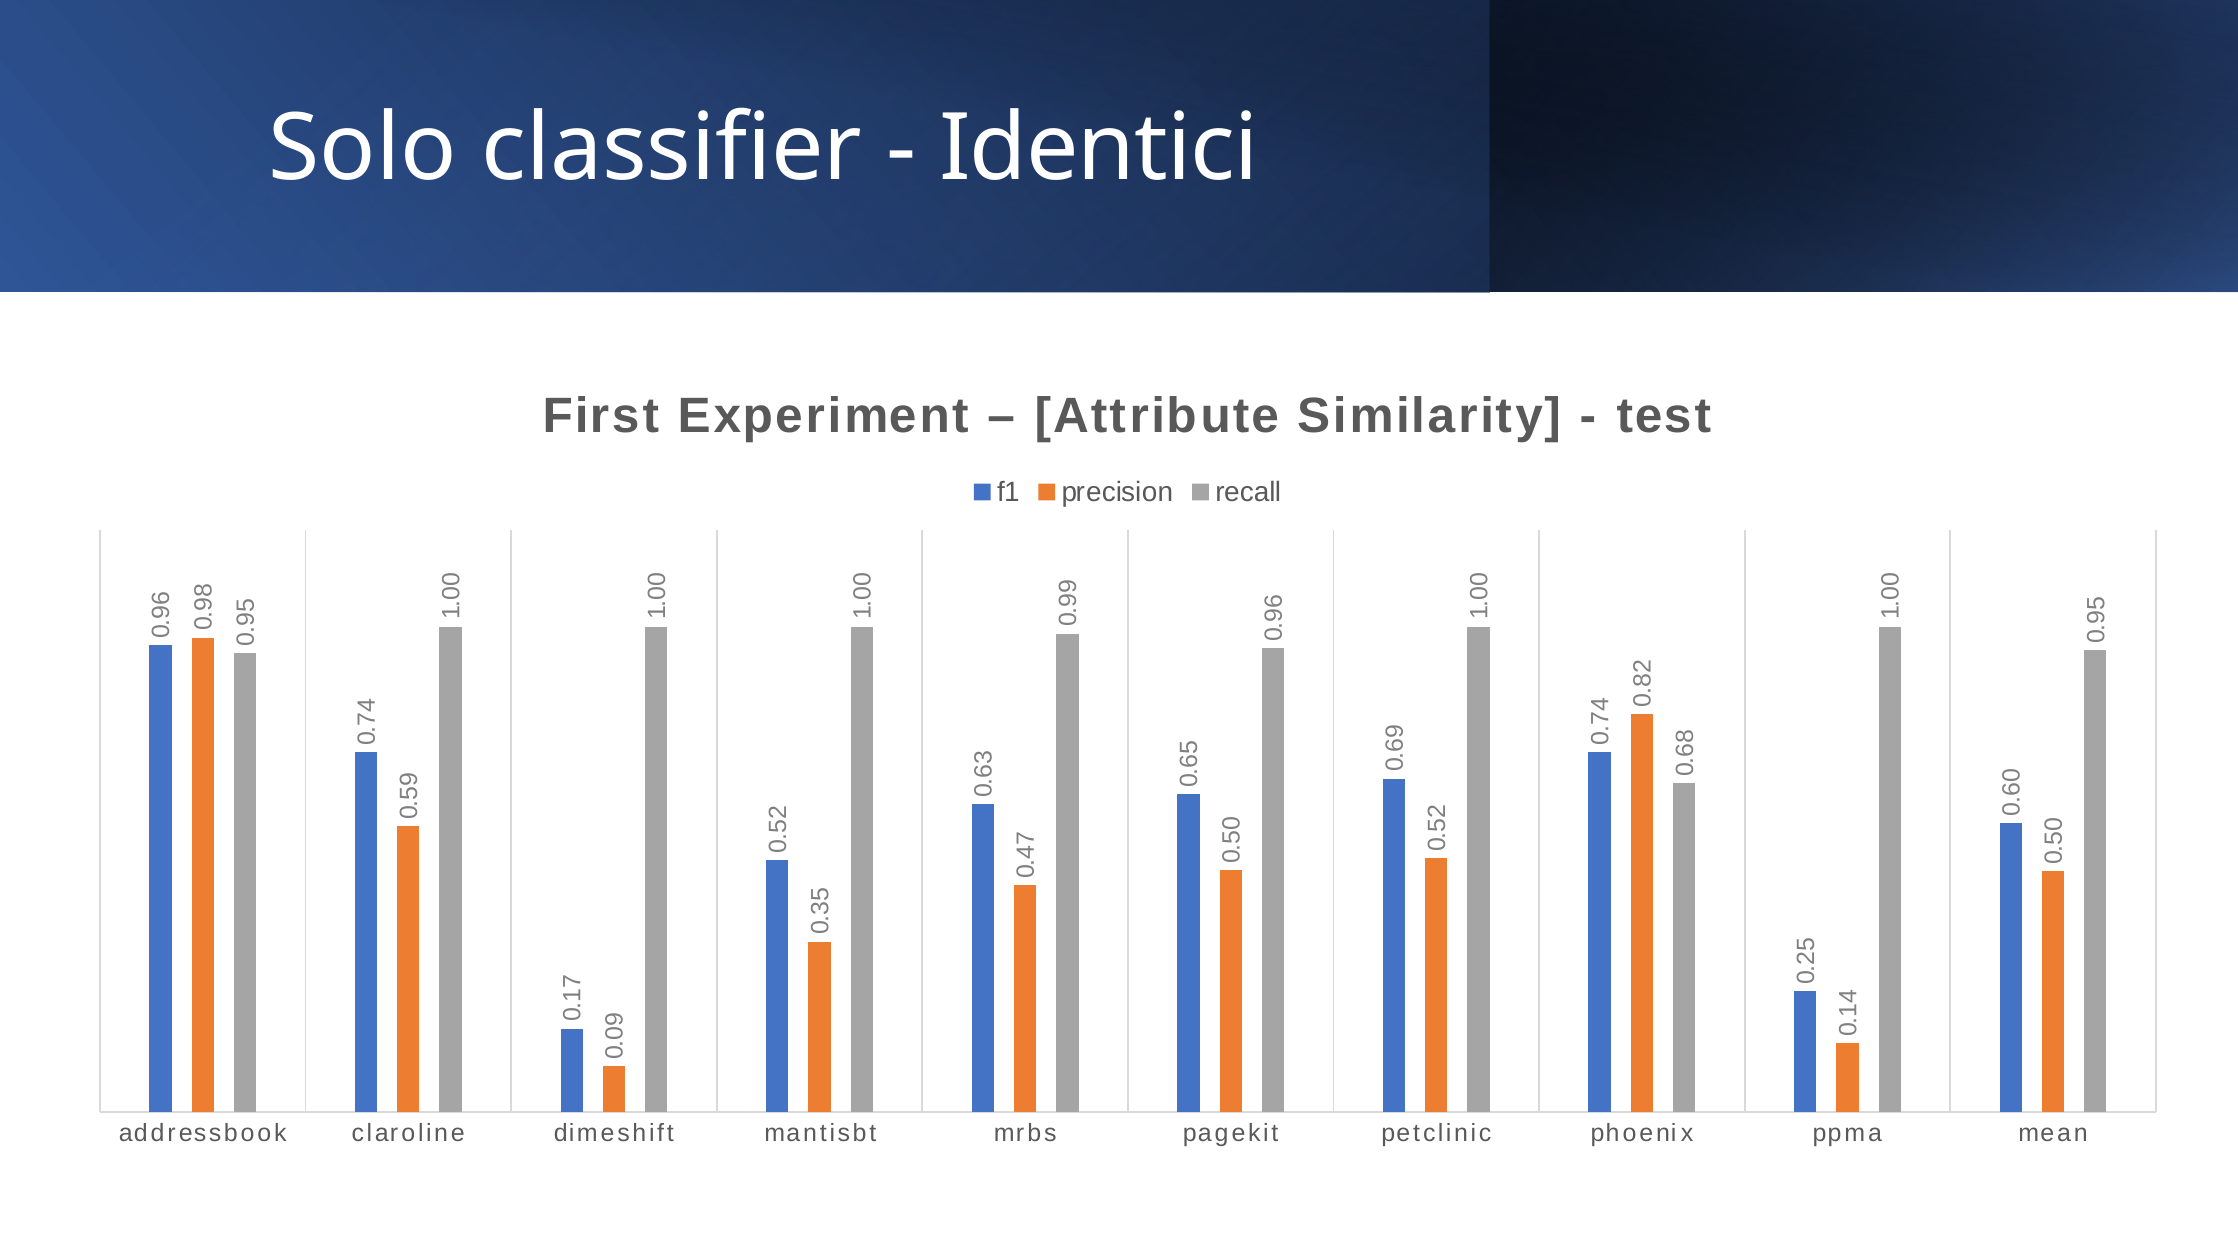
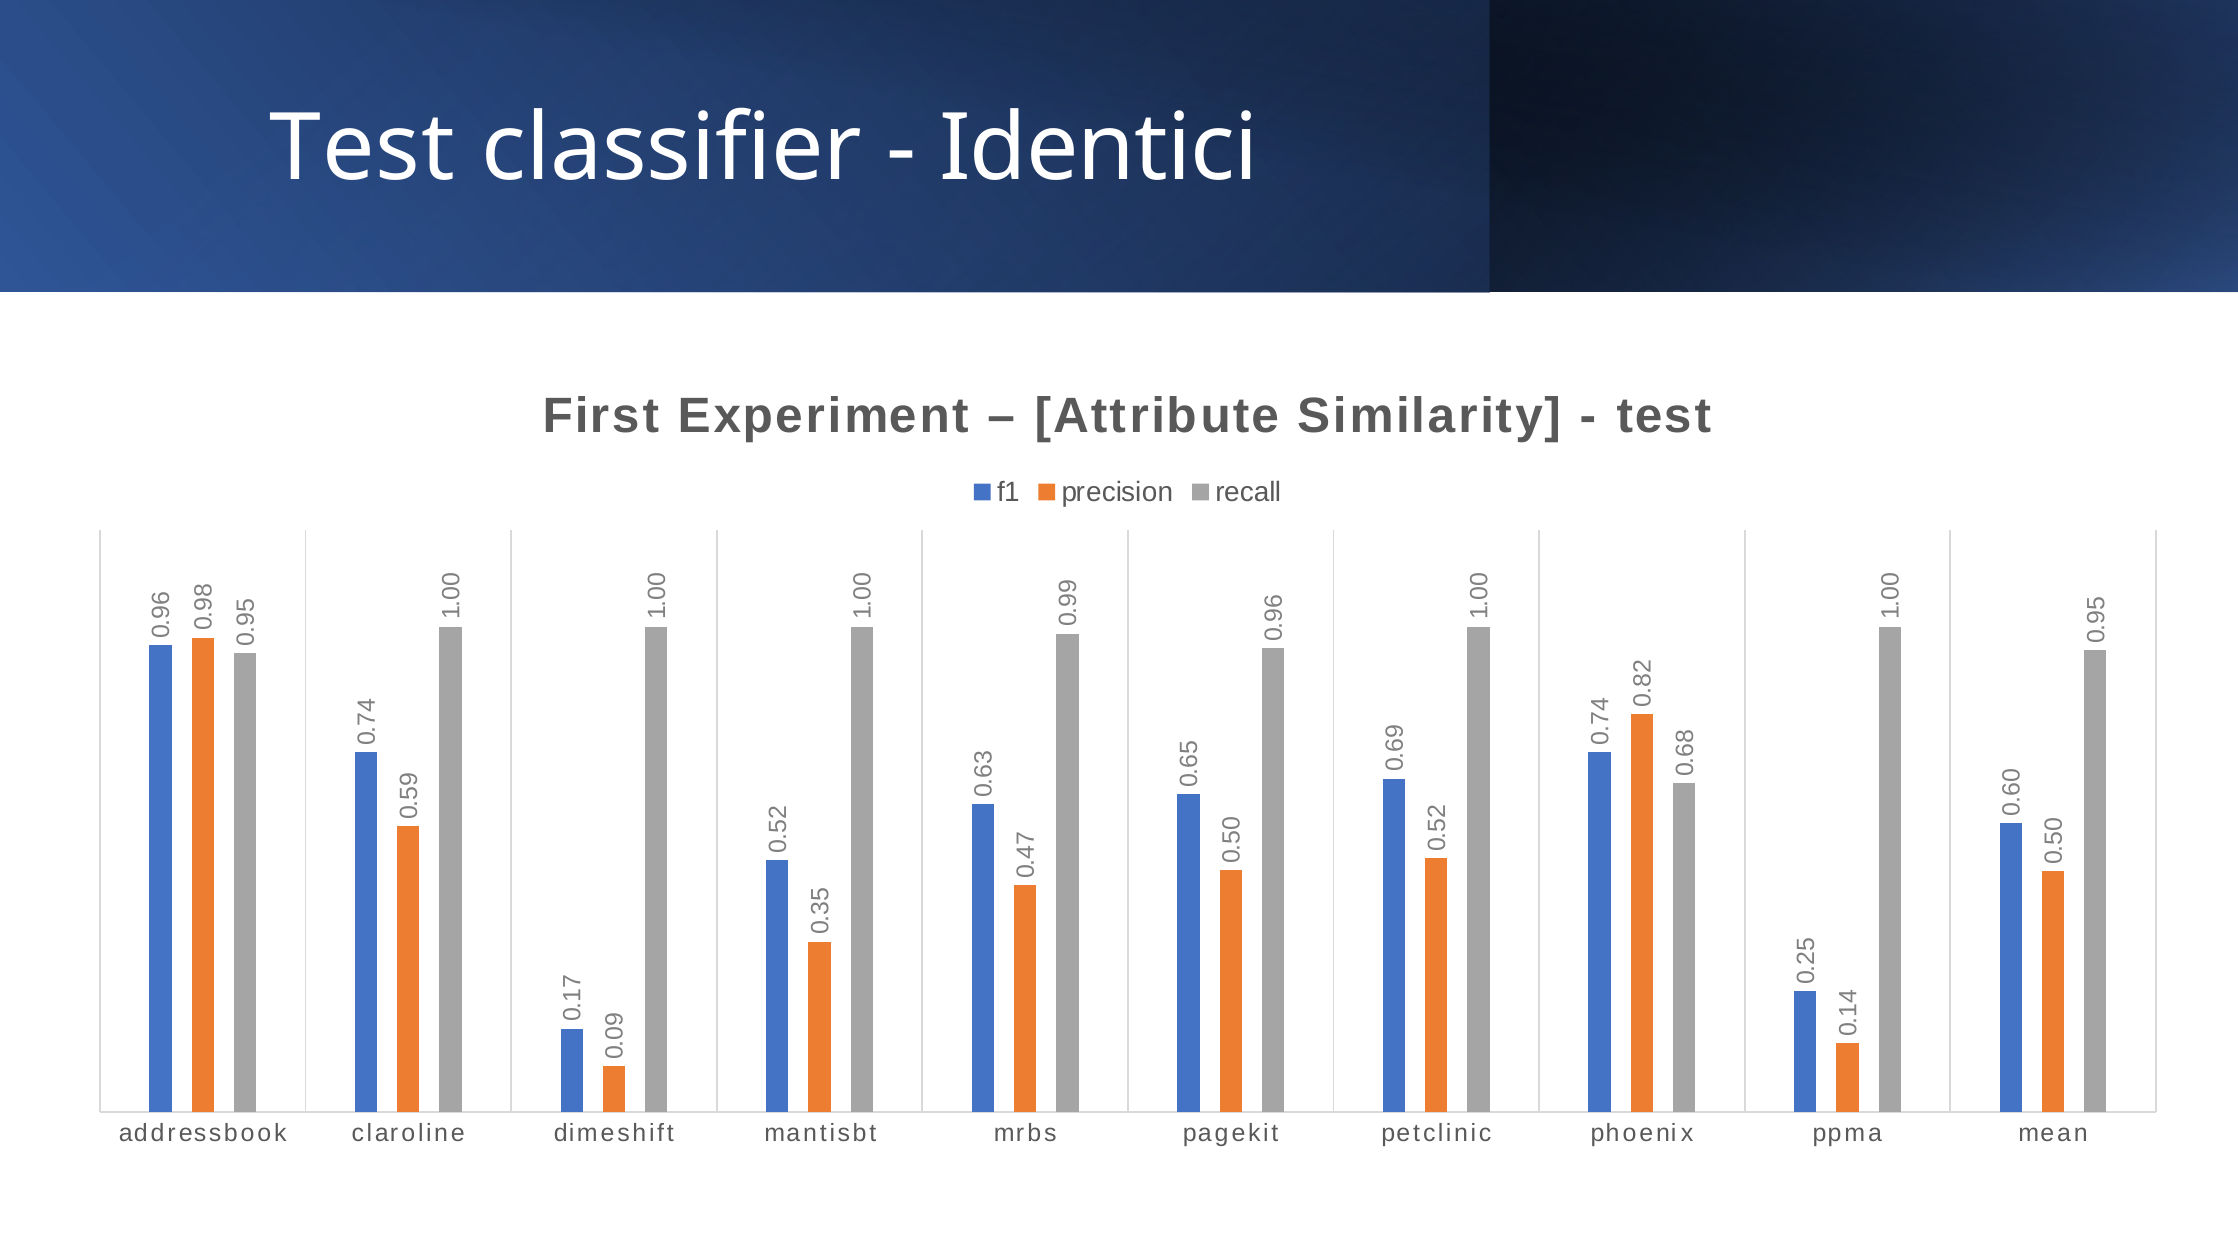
Solo: Solo -> Test (362, 148)
